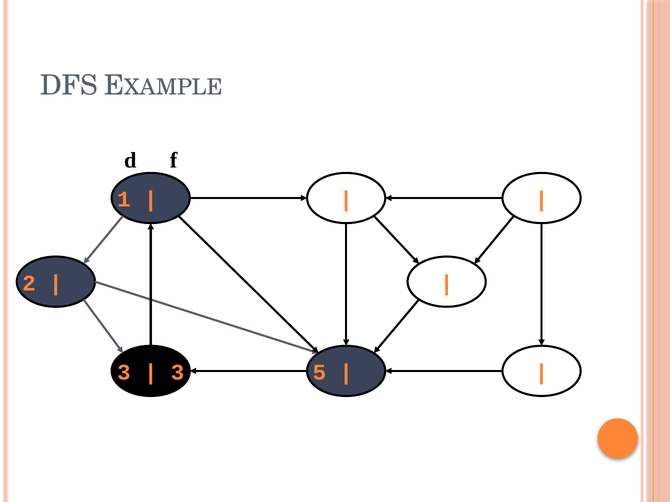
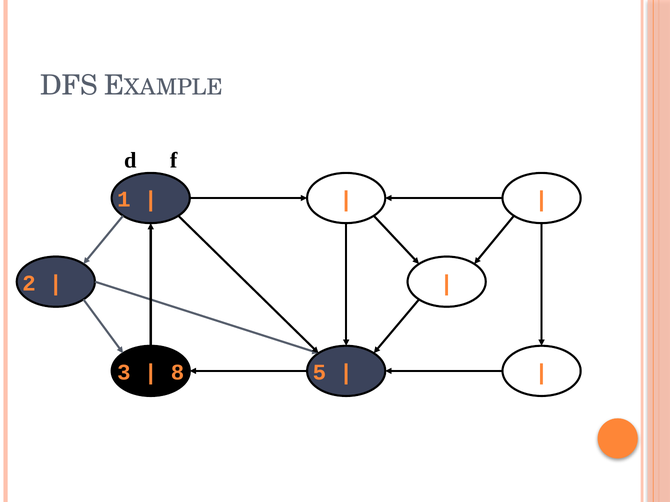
3: 3 -> 8 (178, 373)
